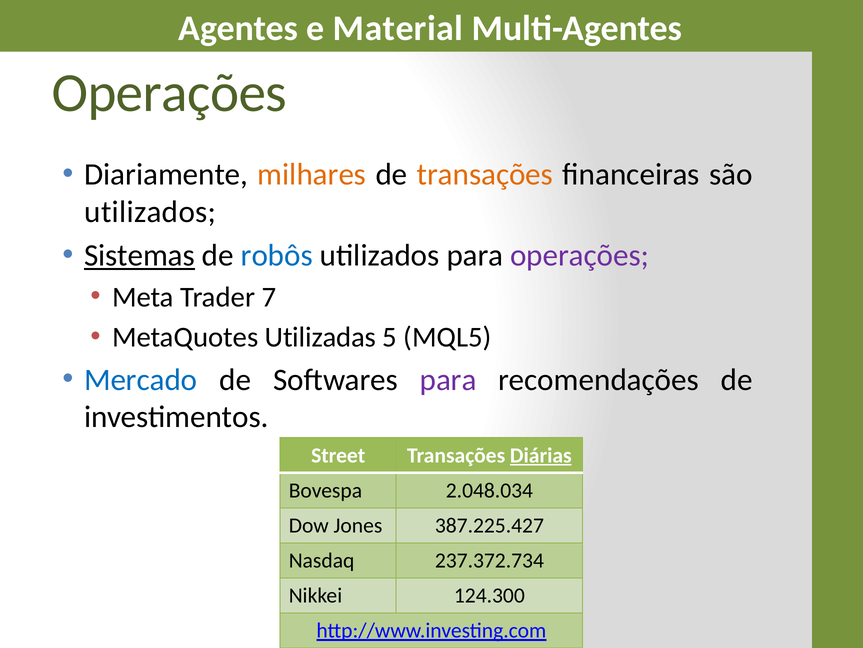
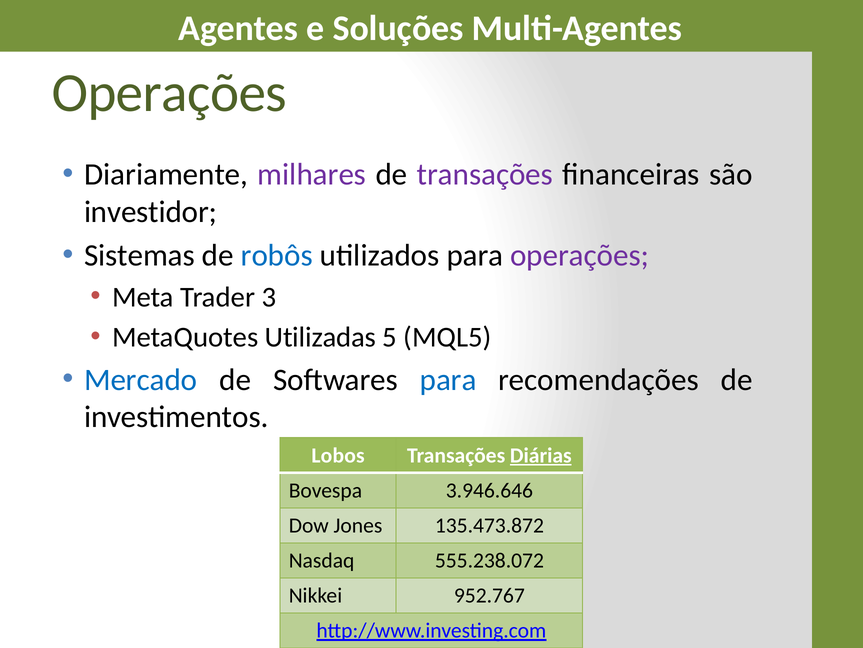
Material: Material -> Soluções (398, 28)
milhares colour: orange -> purple (312, 174)
transações colour: orange -> purple (485, 174)
utilizados: utilizados -> investidor (151, 212)
Sistemas underline: present -> none (139, 255)
7: 7 -> 3 (269, 297)
para colour: purple -> blue (448, 379)
Street: Street -> Lobos (338, 455)
2.048.034: 2.048.034 -> 3.946.646 (489, 490)
387.225.427: 387.225.427 -> 135.473.872 (489, 525)
237.372.734: 237.372.734 -> 555.238.072 (489, 560)
124.300: 124.300 -> 952.767 (489, 595)
